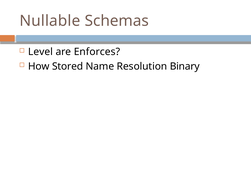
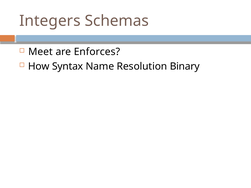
Nullable: Nullable -> Integers (50, 21)
Level: Level -> Meet (41, 52)
Stored: Stored -> Syntax (68, 67)
